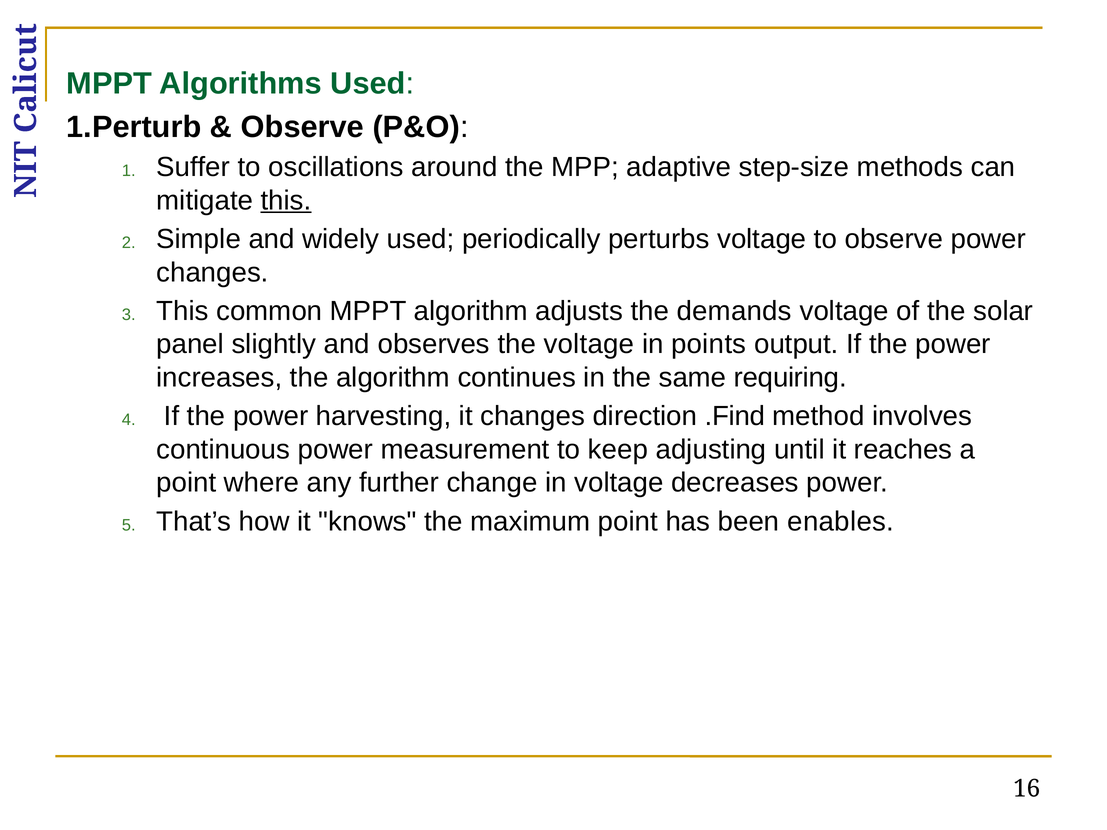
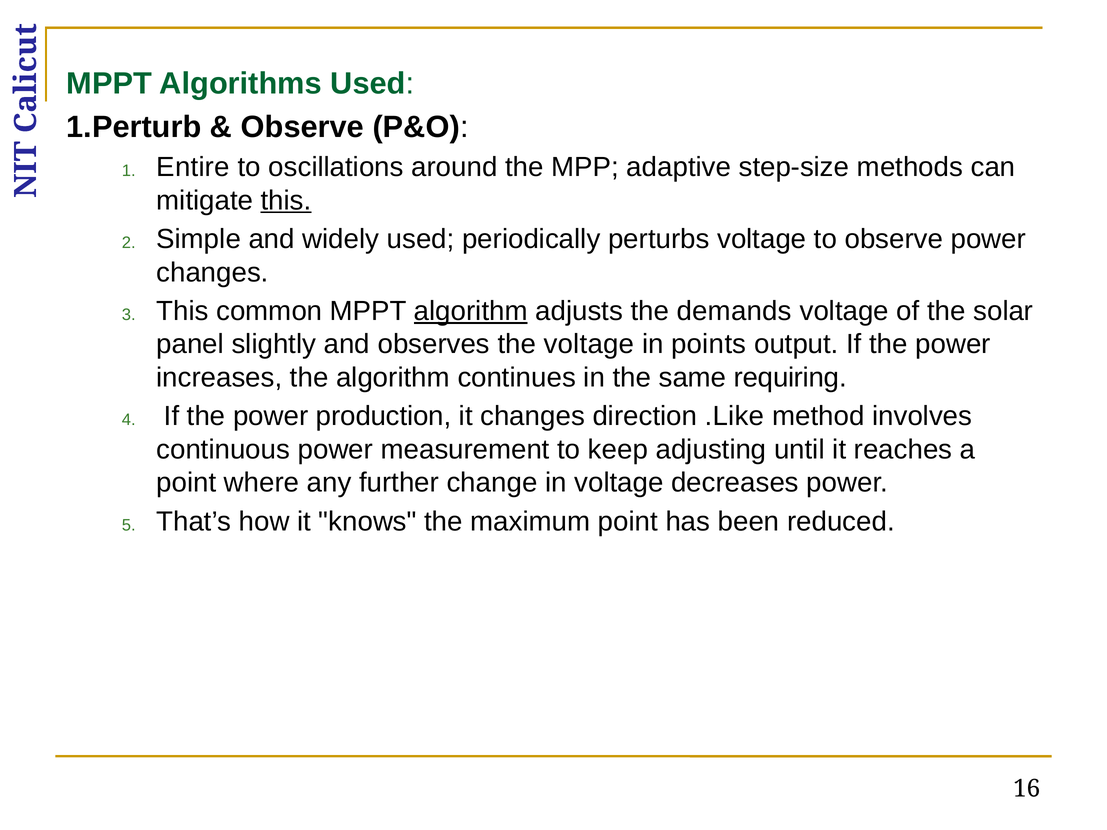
Suffer: Suffer -> Entire (193, 167)
algorithm underline: none -> present (471, 311)
harvesting: harvesting -> production (384, 416)
.Find: .Find -> .Like (735, 416)
enables: enables -> reduced (841, 522)
